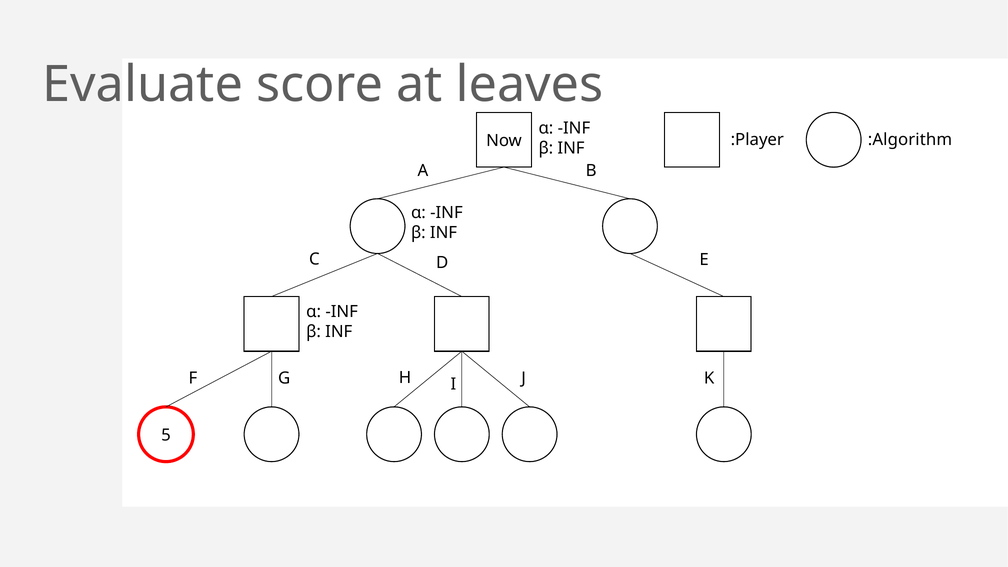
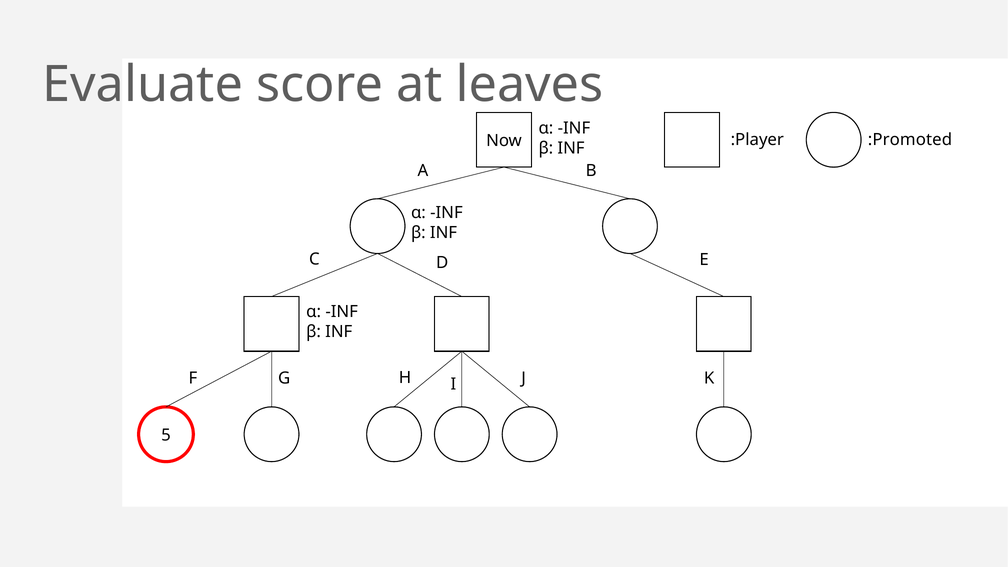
:Algorithm: :Algorithm -> :Promoted (910, 139)
